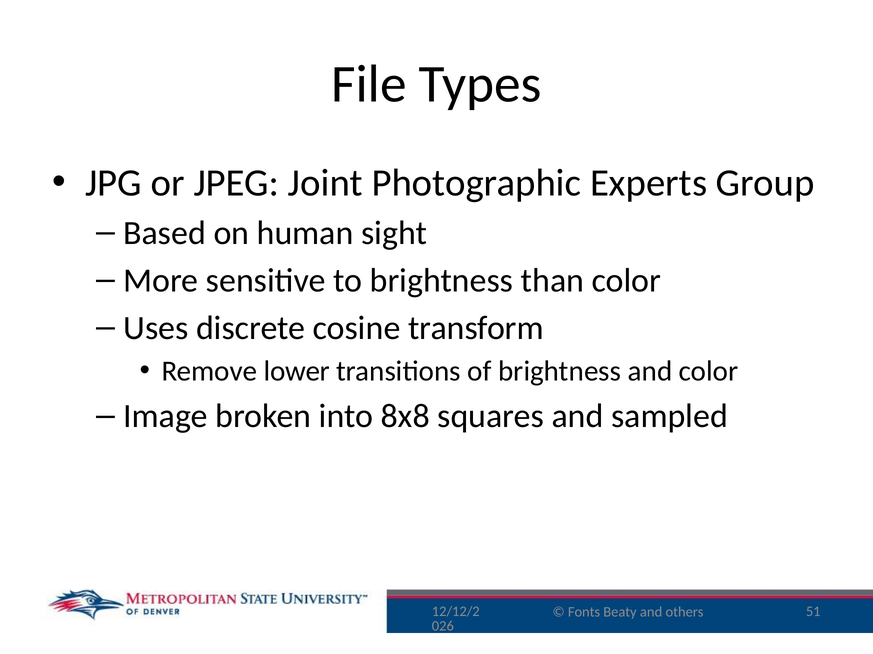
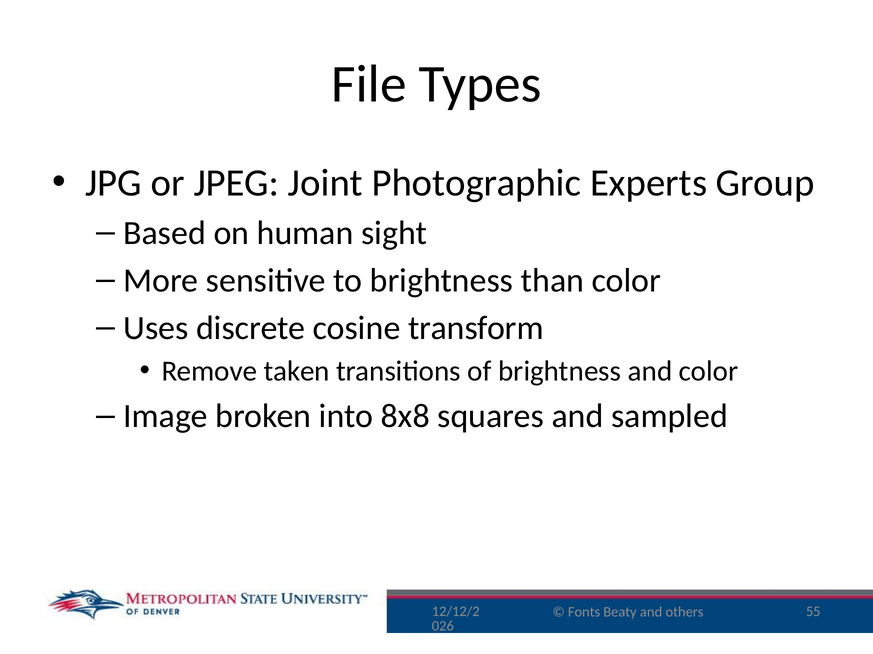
lower: lower -> taken (297, 372)
51: 51 -> 55 (813, 612)
